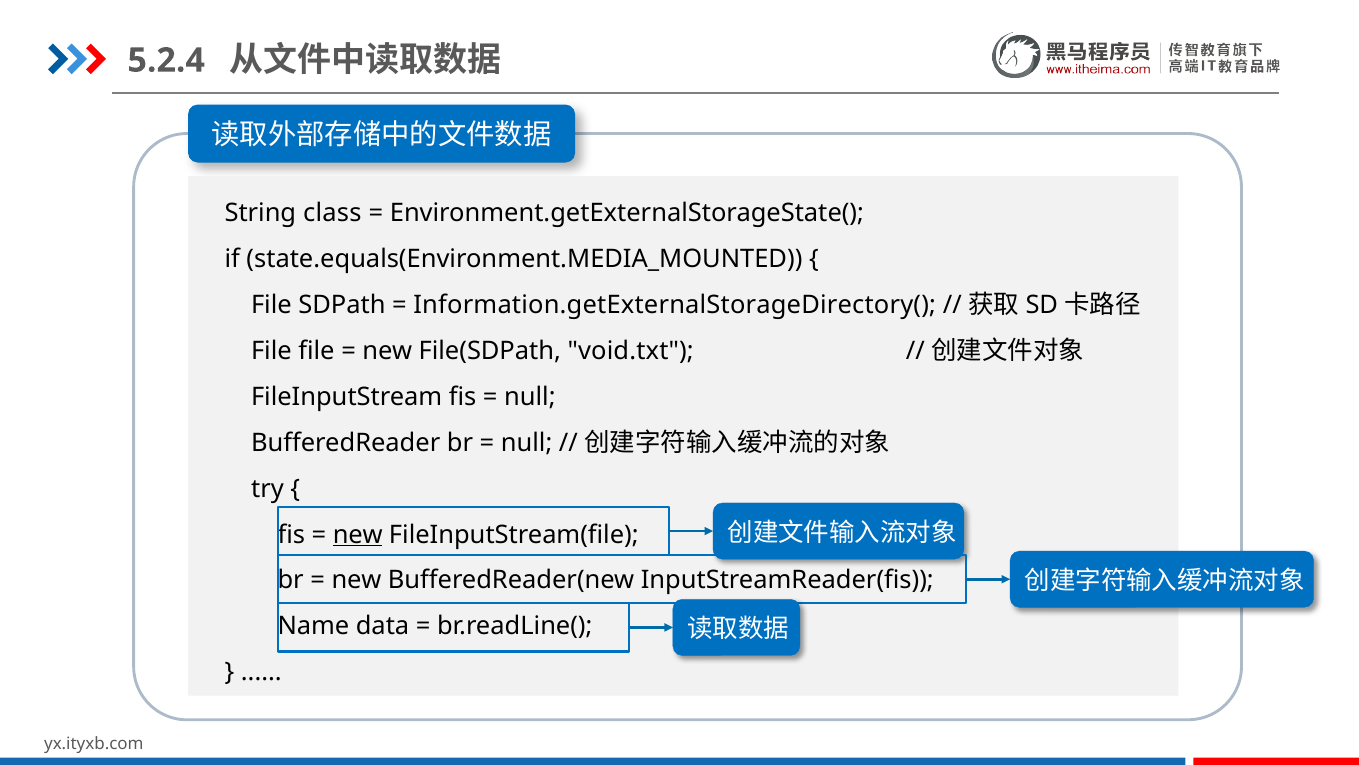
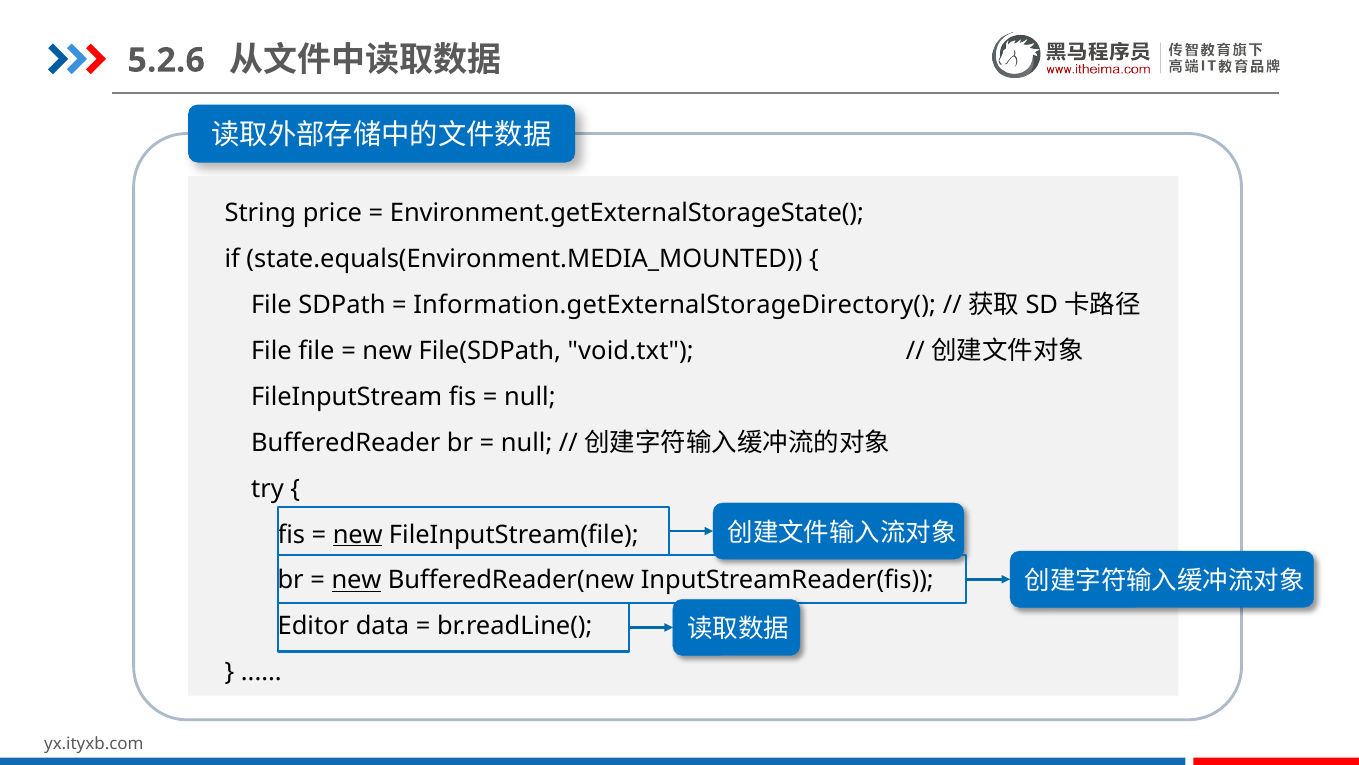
5.2.4: 5.2.4 -> 5.2.6 (166, 60)
class: class -> price (332, 213)
new underline: none -> present (356, 580)
Name: Name -> Editor (313, 626)
